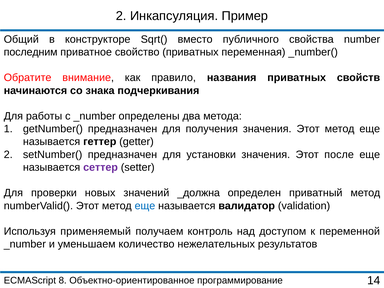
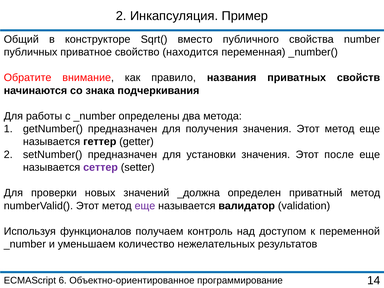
последним: последним -> публичных (31, 52)
свойство приватных: приватных -> находится (190, 52)
еще colour: blue -> purple (145, 206)
применяемый: применяемый -> функционалов (96, 231)
8: 8 -> 6 (63, 280)
